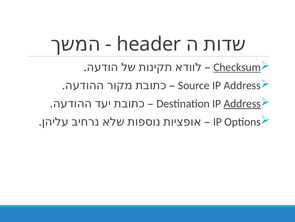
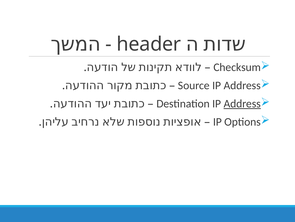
Checksum underline: present -> none (237, 67)
